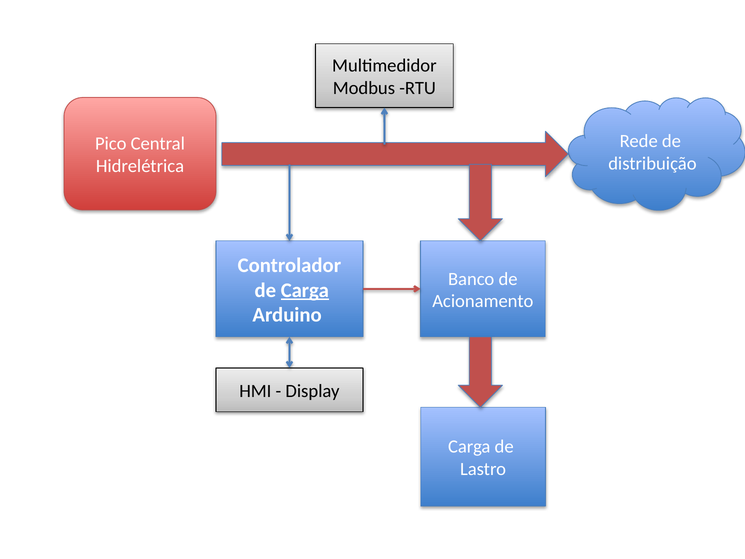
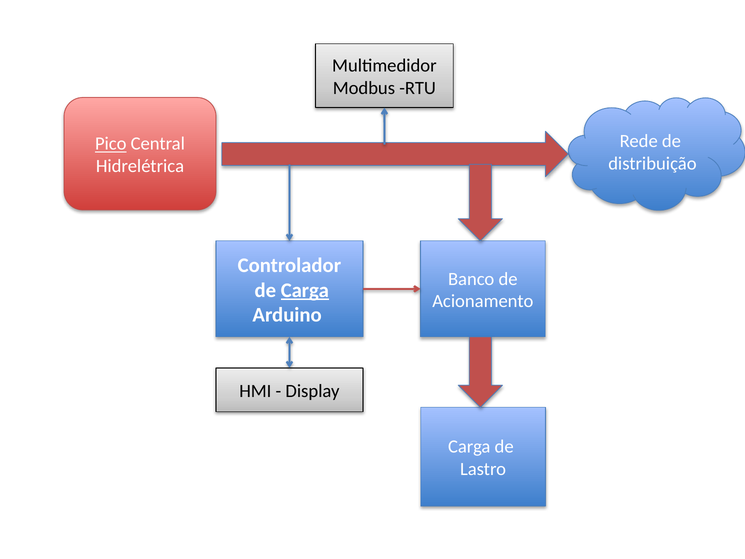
Pico underline: none -> present (111, 144)
